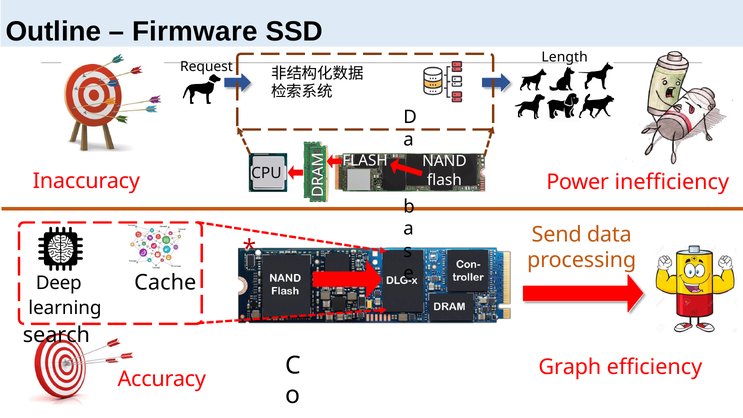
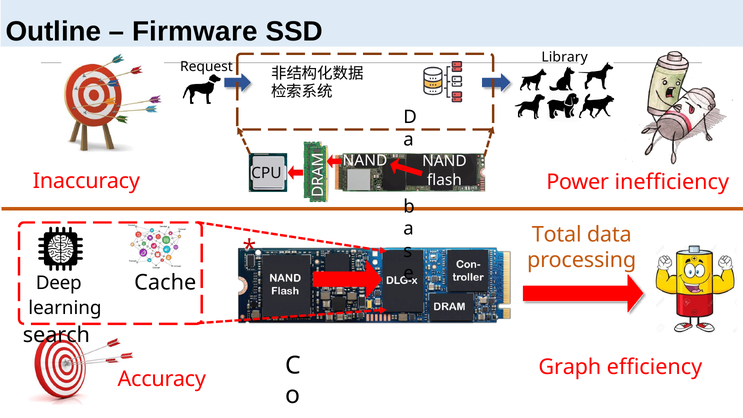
Length: Length -> Library (565, 57)
FLASH: FLASH -> NAND (365, 161)
Send: Send -> Total (557, 235)
